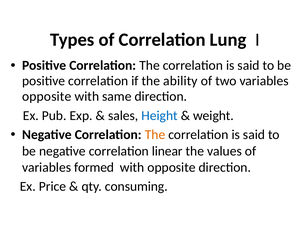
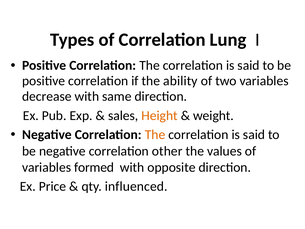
opposite: opposite -> decrease (47, 96)
Height colour: blue -> orange (160, 116)
linear: linear -> other (167, 151)
consuming: consuming -> influenced (136, 186)
